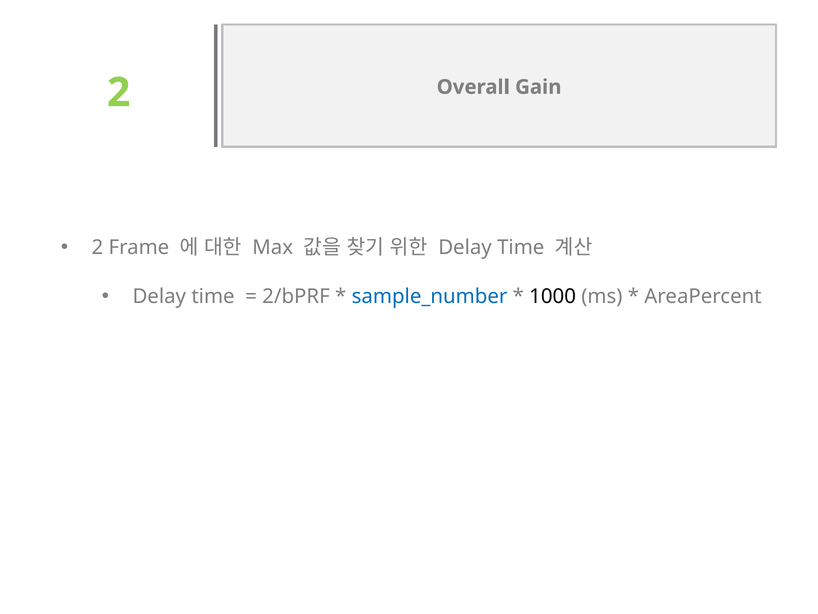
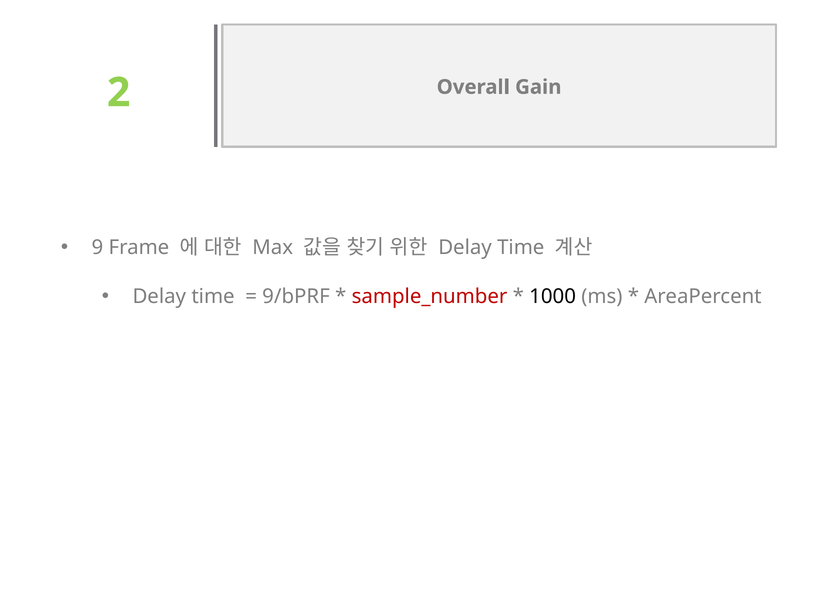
2: 2 -> 9 (97, 247)
2/bPRF: 2/bPRF -> 9/bPRF (296, 296)
sample_number colour: blue -> red (430, 296)
